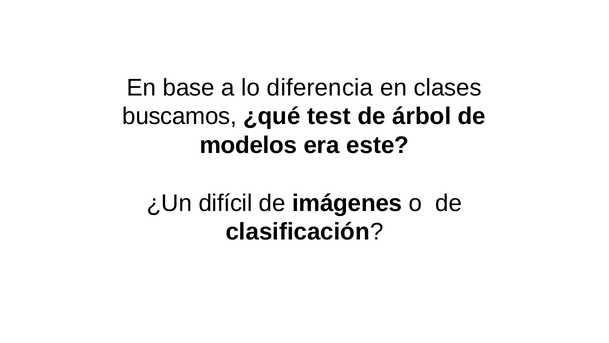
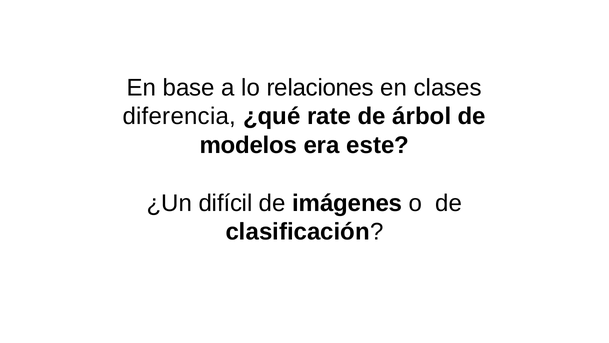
diferencia: diferencia -> relaciones (320, 88)
buscamos: buscamos -> diferencia (179, 116)
test: test -> rate (329, 116)
